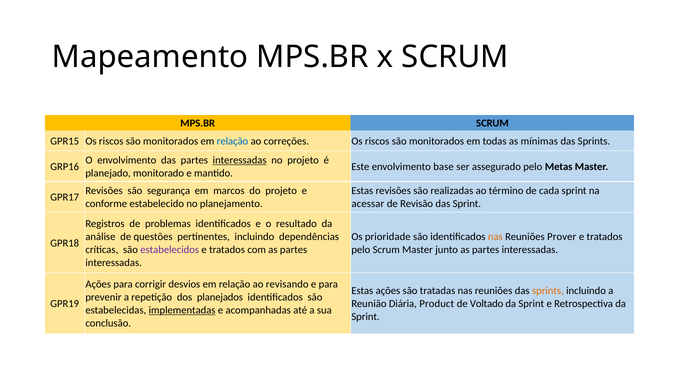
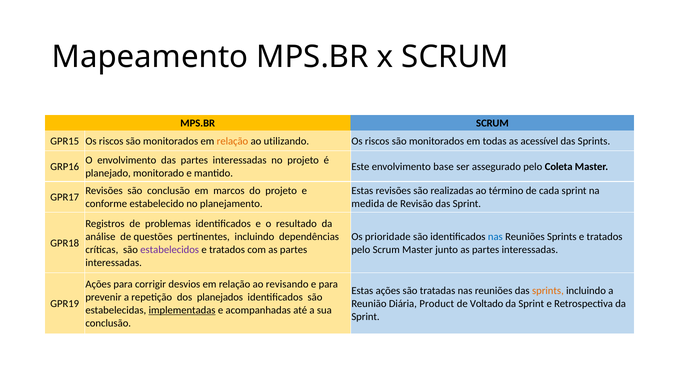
relação colour: blue -> orange (232, 141)
correções: correções -> utilizando (286, 141)
mínimas: mínimas -> acessível (539, 141)
interessadas underline: present -> none (240, 160)
Metas: Metas -> Coleta (559, 167)
são segurança: segurança -> conclusão (169, 191)
acessar: acessar -> medida (368, 204)
nas colour: orange -> blue (495, 237)
Reuniões Prover: Prover -> Sprints (562, 237)
